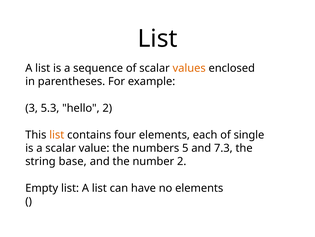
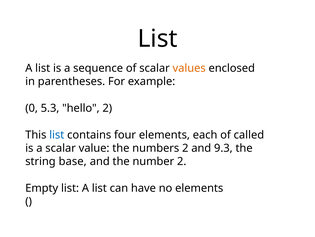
3: 3 -> 0 (32, 108)
list colour: orange -> blue (57, 134)
single: single -> called (249, 134)
numbers 5: 5 -> 2 (185, 148)
7.3: 7.3 -> 9.3 (223, 148)
